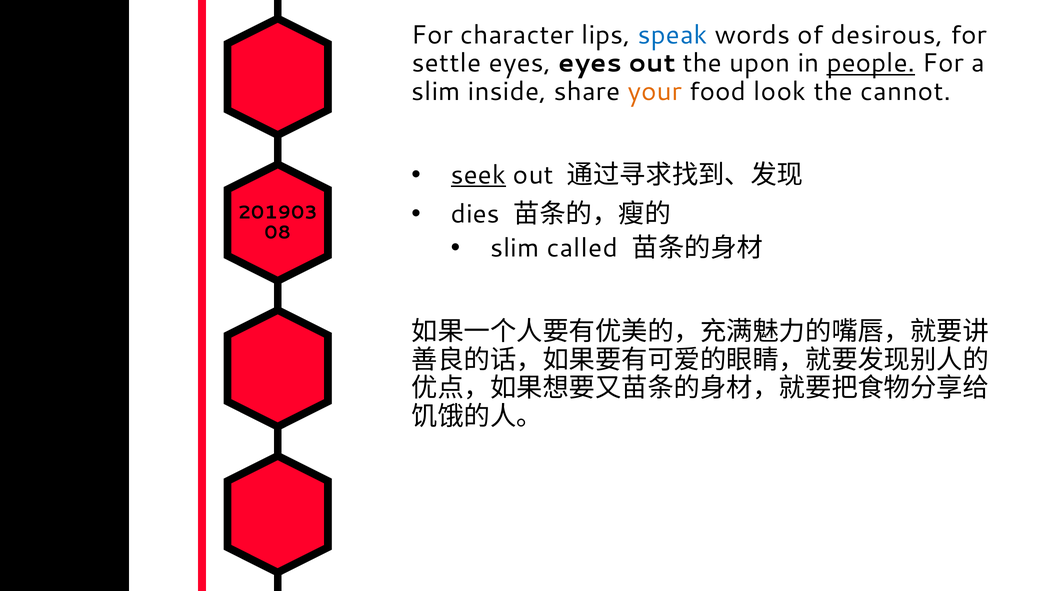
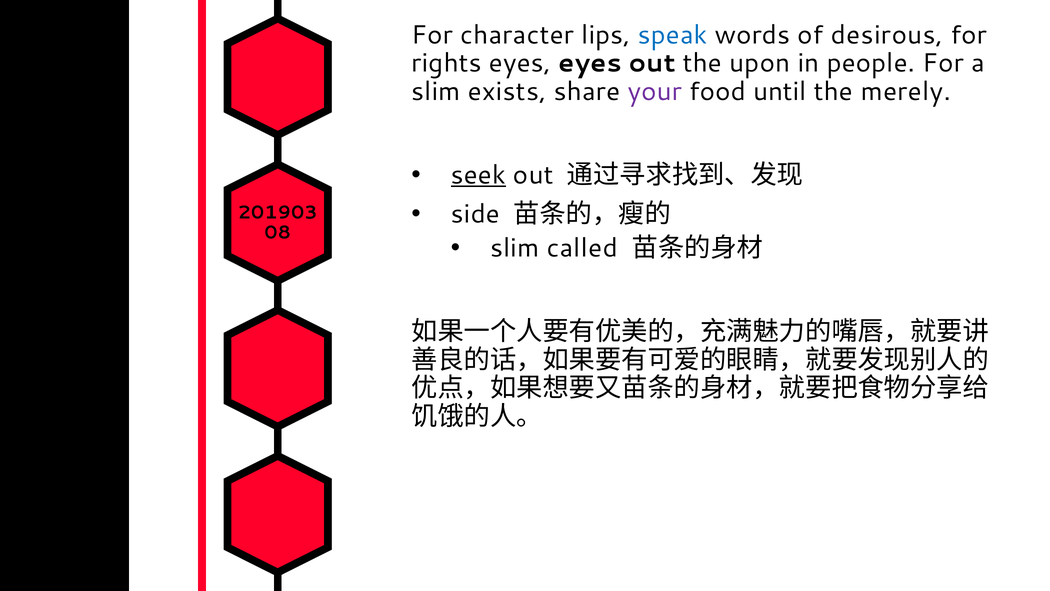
settle: settle -> rights (447, 63)
people underline: present -> none (871, 63)
inside: inside -> exists (507, 92)
your colour: orange -> purple (655, 92)
look: look -> until (780, 92)
cannot: cannot -> merely (906, 92)
dies: dies -> side (475, 214)
